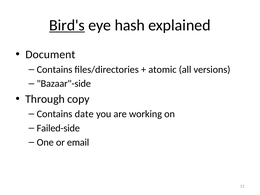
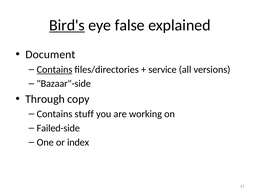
hash: hash -> false (130, 25)
Contains underline: none -> present (55, 69)
atomic: atomic -> service (162, 69)
date: date -> stuff (84, 114)
email: email -> index (78, 142)
